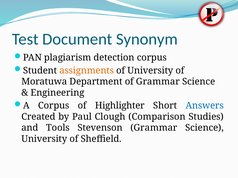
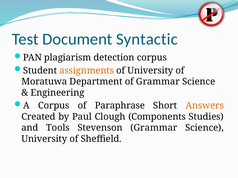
Synonym: Synonym -> Syntactic (147, 39)
Highlighter: Highlighter -> Paraphrase (120, 106)
Answers colour: blue -> orange (205, 106)
Comparison: Comparison -> Components (157, 117)
